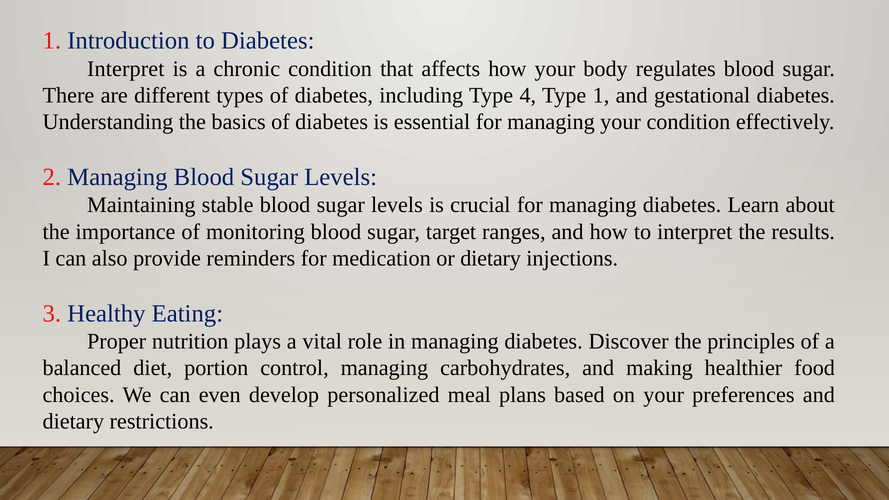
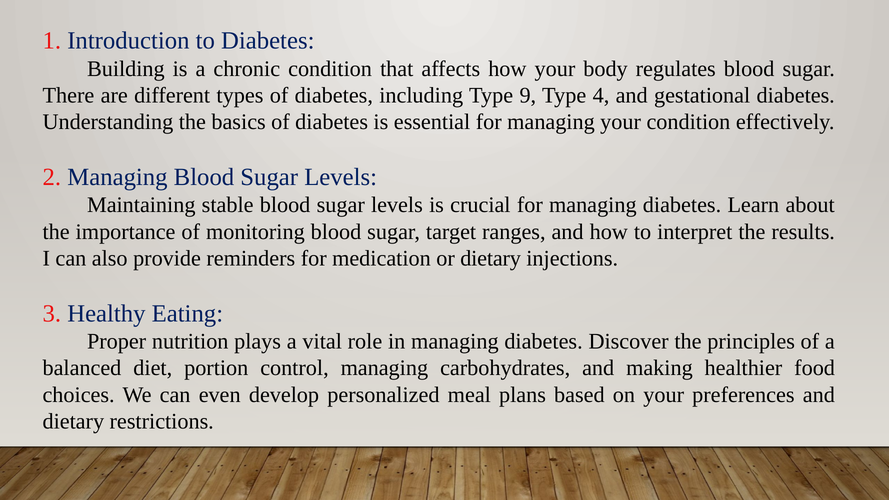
Interpret: Interpret -> Building (126, 69)
4: 4 -> 9 (528, 95)
Type 1: 1 -> 4 (601, 95)
